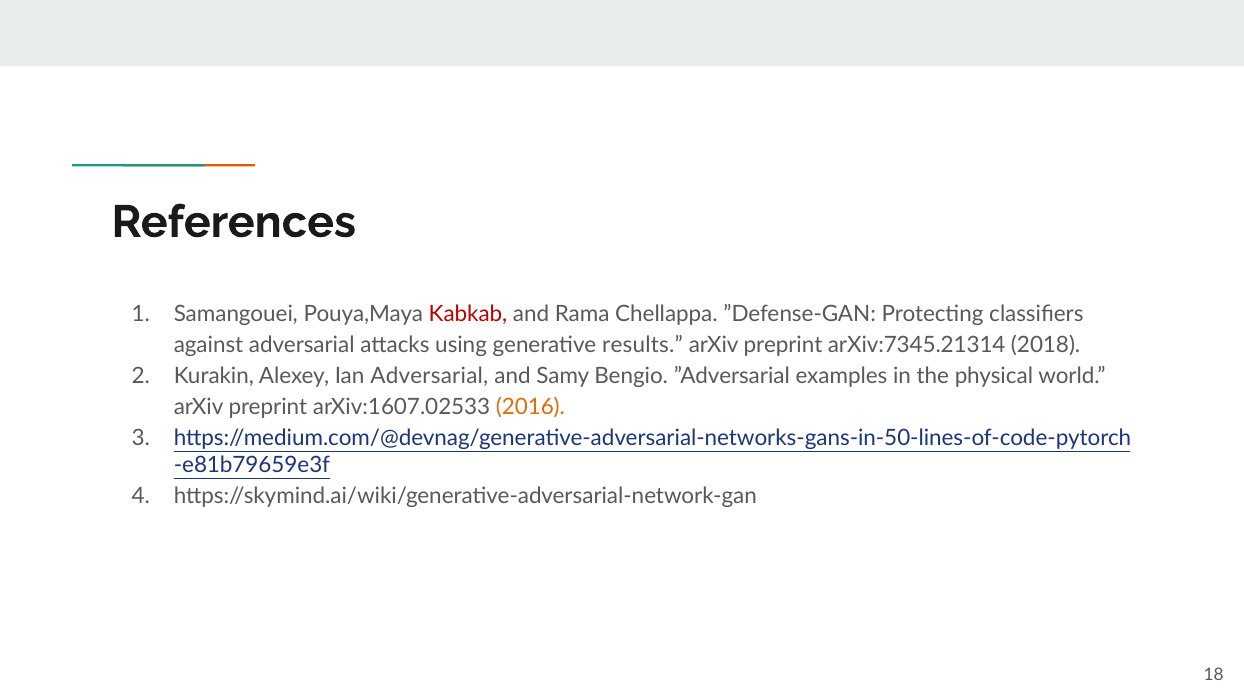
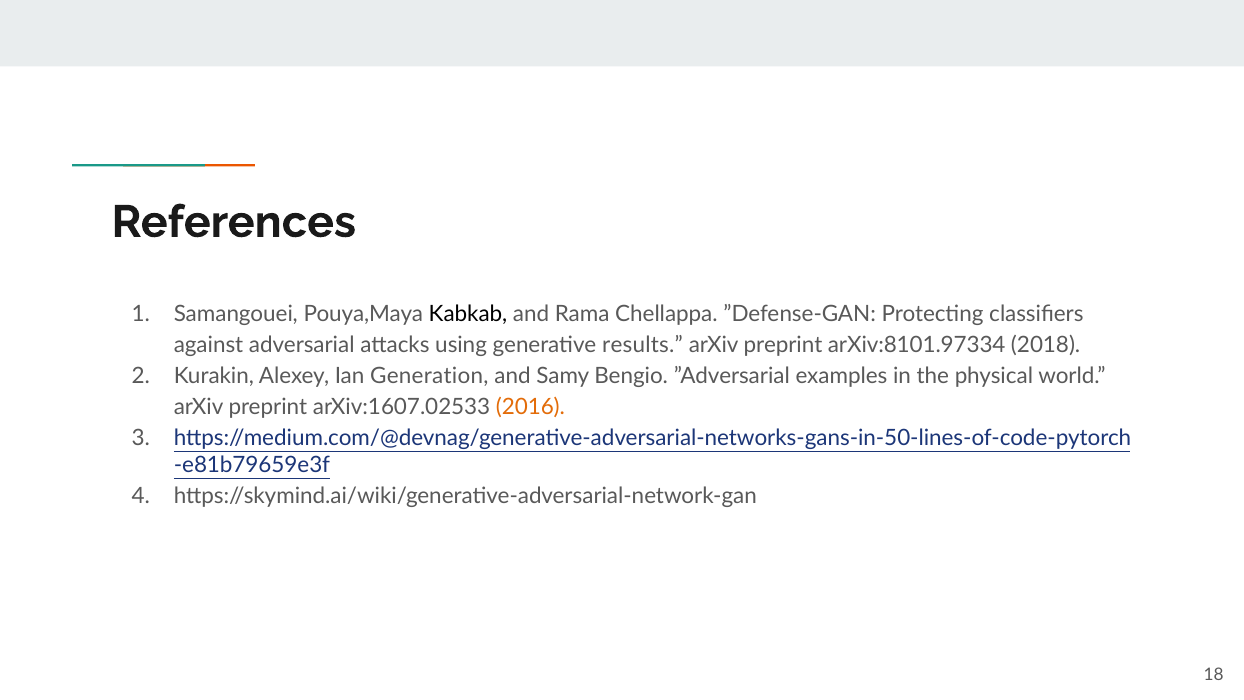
Kabkab colour: red -> black (468, 314)
arXiv:7345.21314: arXiv:7345.21314 -> arXiv:8101.97334 (917, 345)
Ian Adversarial: Adversarial -> Generation (429, 376)
